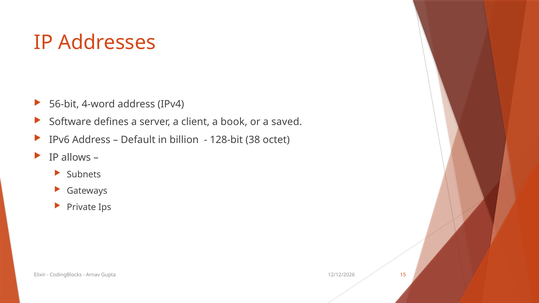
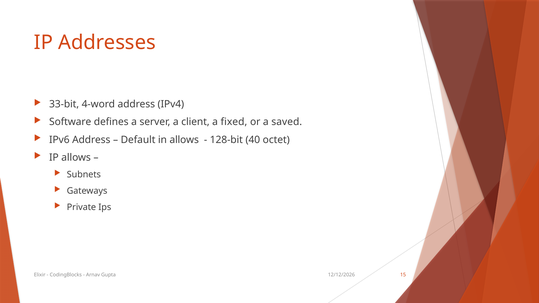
56-bit: 56-bit -> 33-bit (64, 104)
book: book -> fixed (234, 122)
in billion: billion -> allows (184, 140)
38: 38 -> 40 (253, 140)
